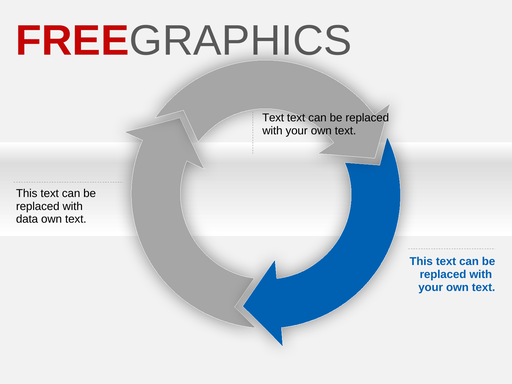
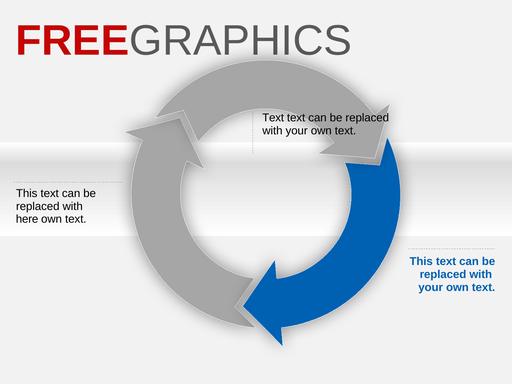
data: data -> here (27, 219)
